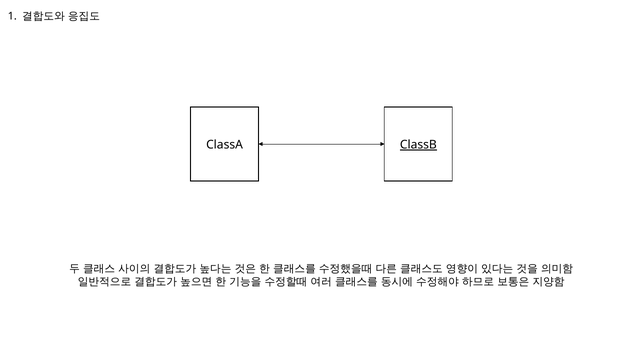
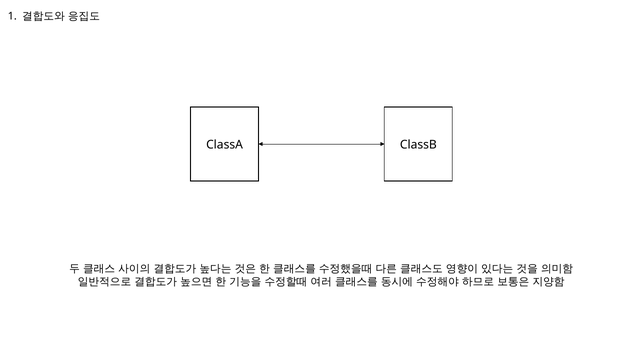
ClassB underline: present -> none (418, 145)
